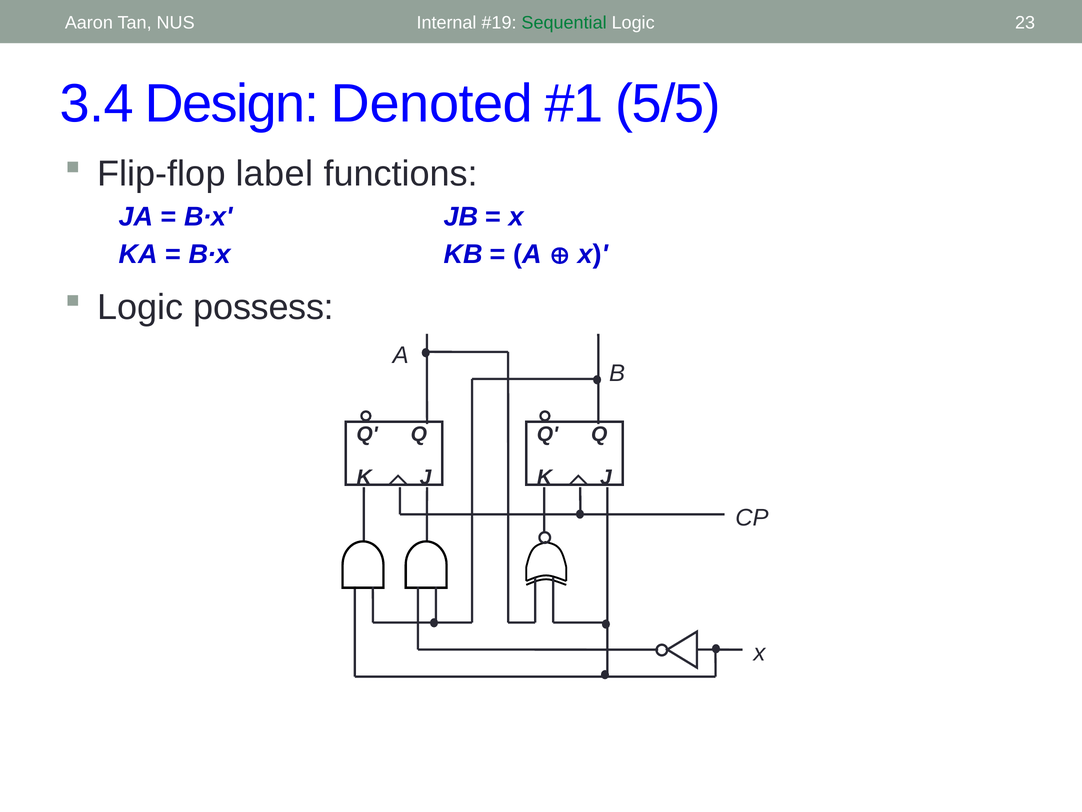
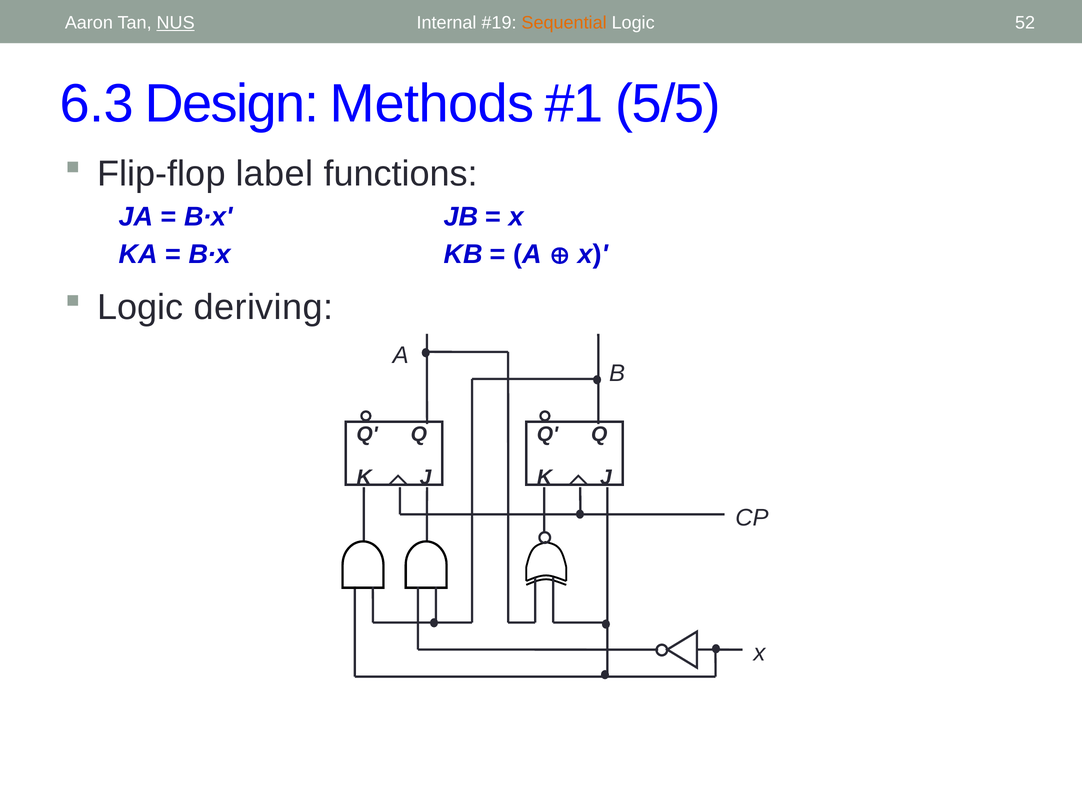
NUS underline: none -> present (176, 23)
Sequential colour: green -> orange (564, 23)
23: 23 -> 52 (1025, 23)
3.4: 3.4 -> 6.3 (97, 104)
Denoted: Denoted -> Methods (432, 104)
possess: possess -> deriving (263, 307)
